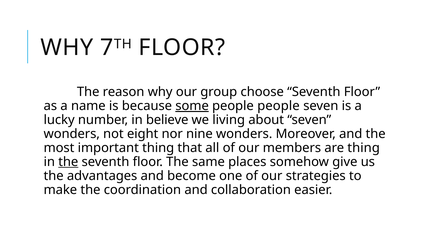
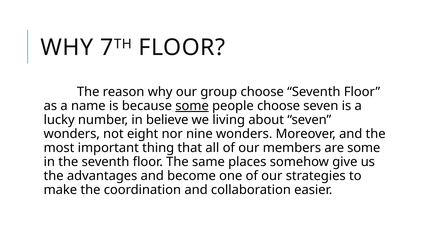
people people: people -> choose (279, 106)
are thing: thing -> some (364, 148)
the underline: present -> none (68, 162)
